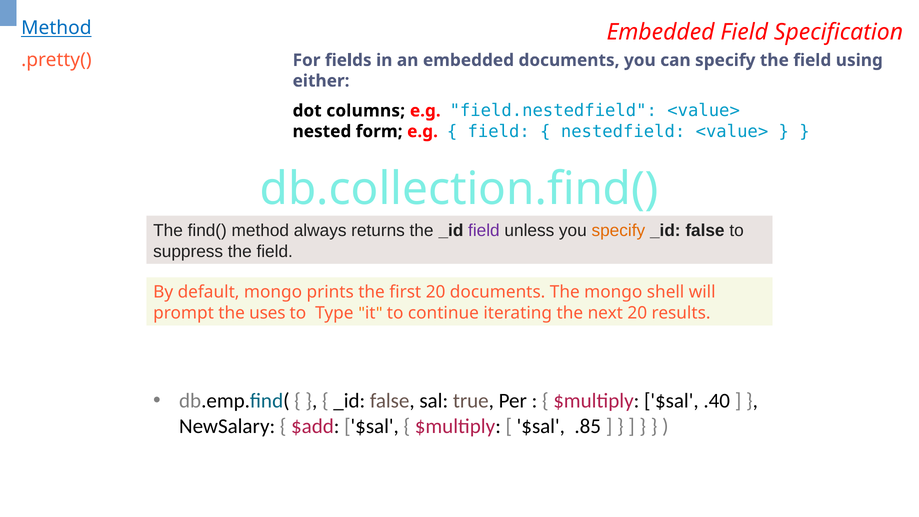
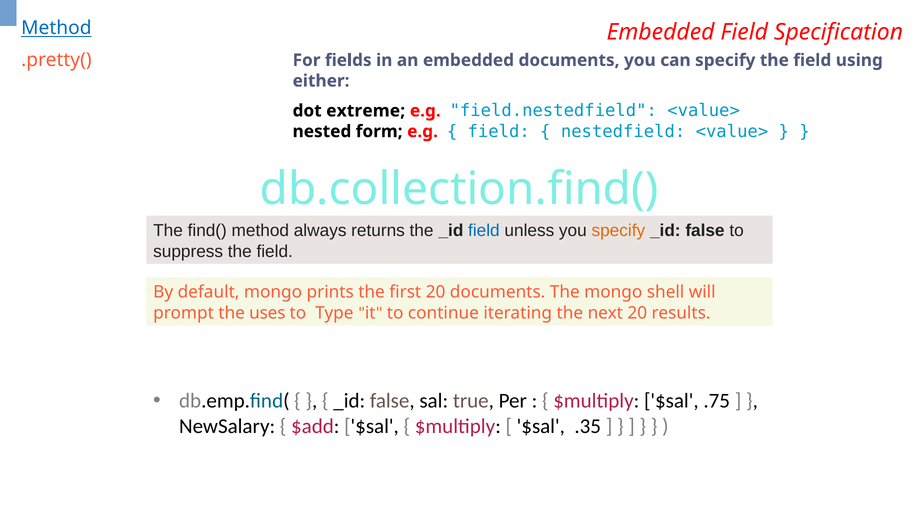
columns: columns -> extreme (366, 111)
field colour: purple -> blue (484, 231)
.40: .40 -> .75 (717, 401)
.85: .85 -> .35 (588, 426)
